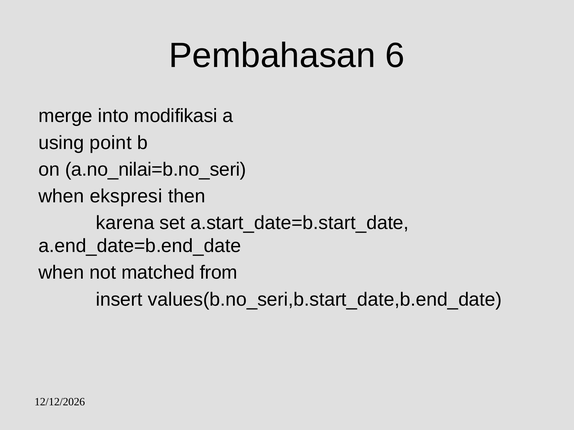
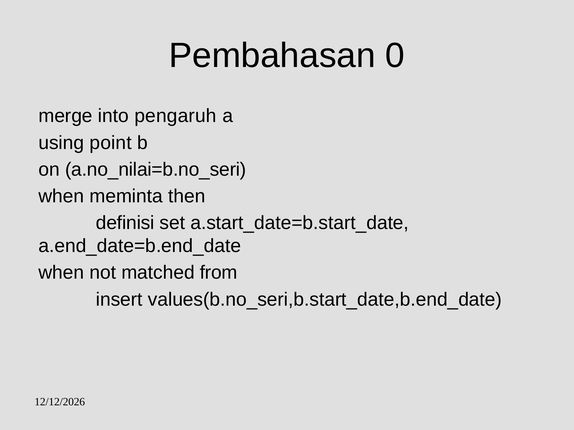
6: 6 -> 0 (395, 56)
modifikasi: modifikasi -> pengaruh (175, 116)
ekspresi: ekspresi -> meminta (126, 196)
karena: karena -> definisi (125, 223)
